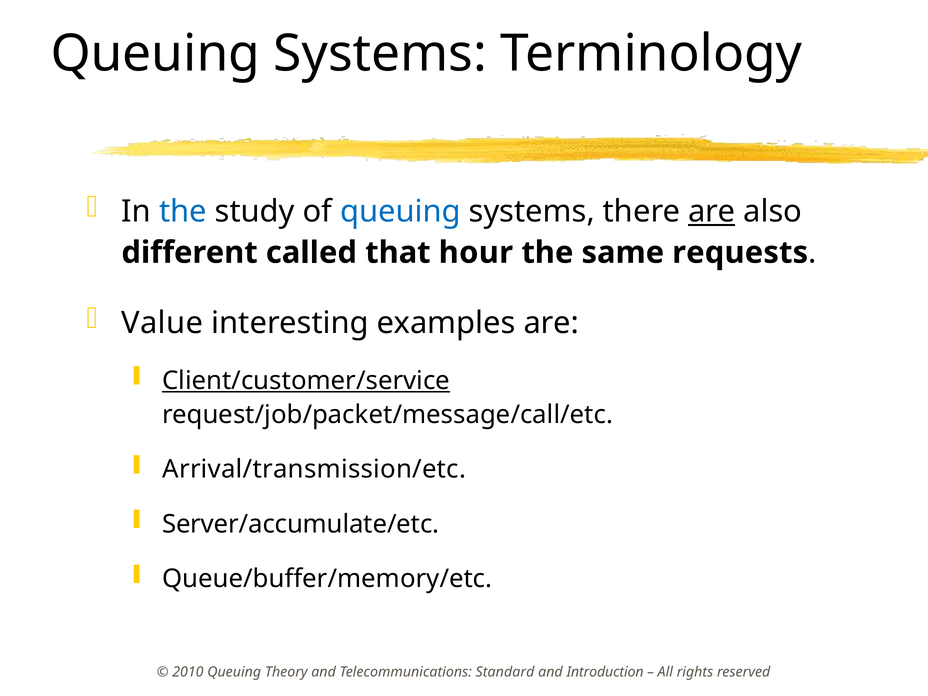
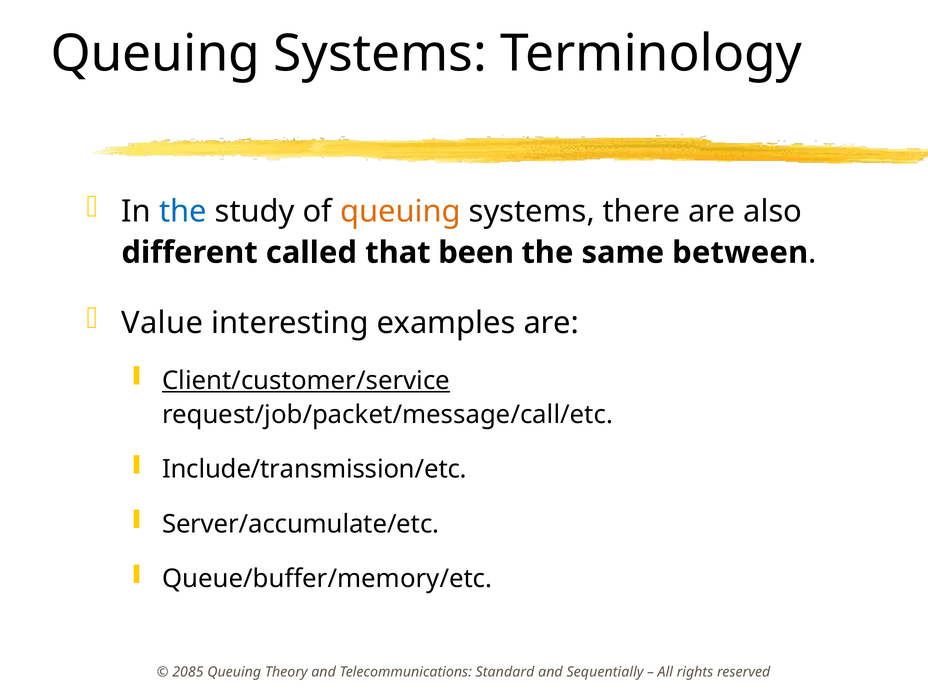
queuing colour: blue -> orange (400, 212)
are underline: present -> none (712, 212)
hour: hour -> been (476, 253)
requests: requests -> between (740, 253)
Arrival/transmission/etc: Arrival/transmission/etc -> Include/transmission/etc (314, 469)
2010: 2010 -> 2085 (188, 672)
Introduction: Introduction -> Sequentially (605, 672)
